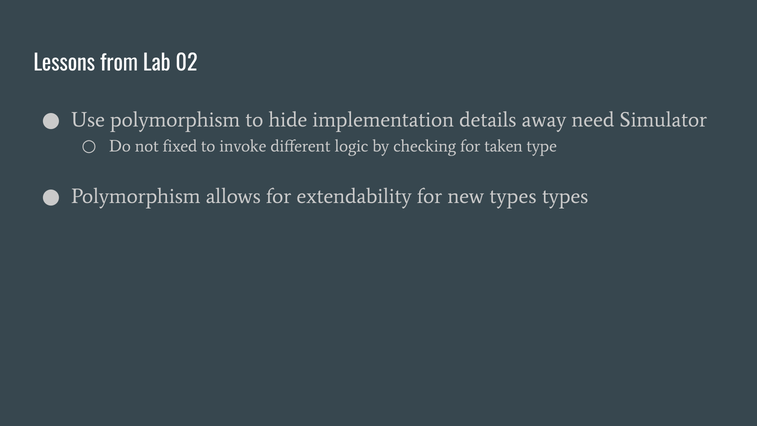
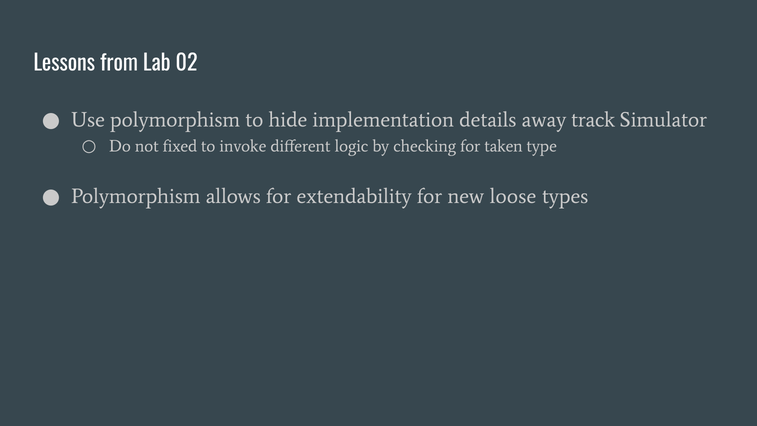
need: need -> track (593, 120)
new types: types -> loose (513, 196)
